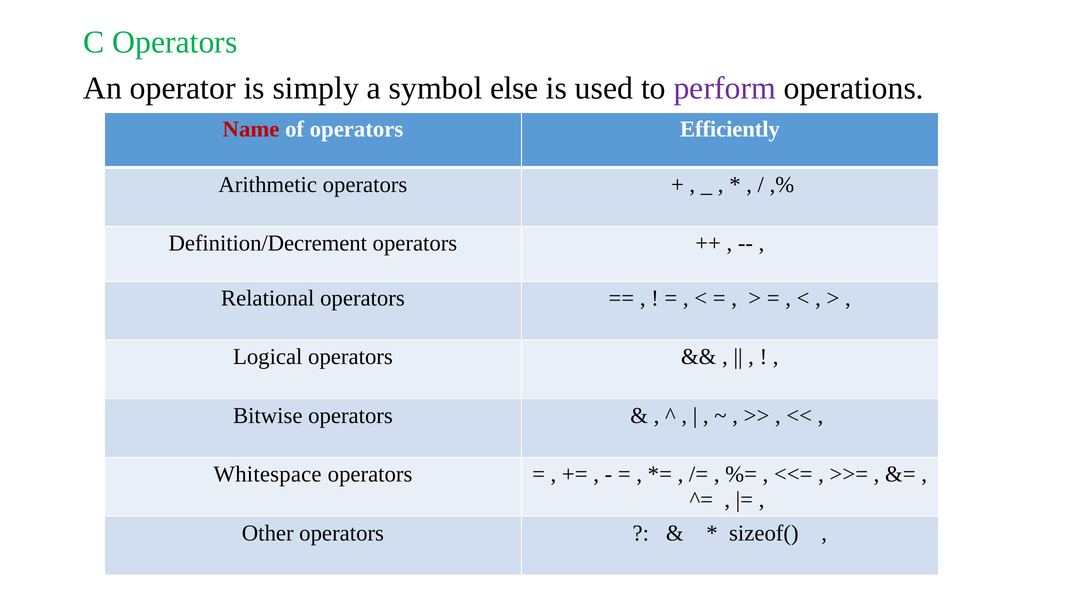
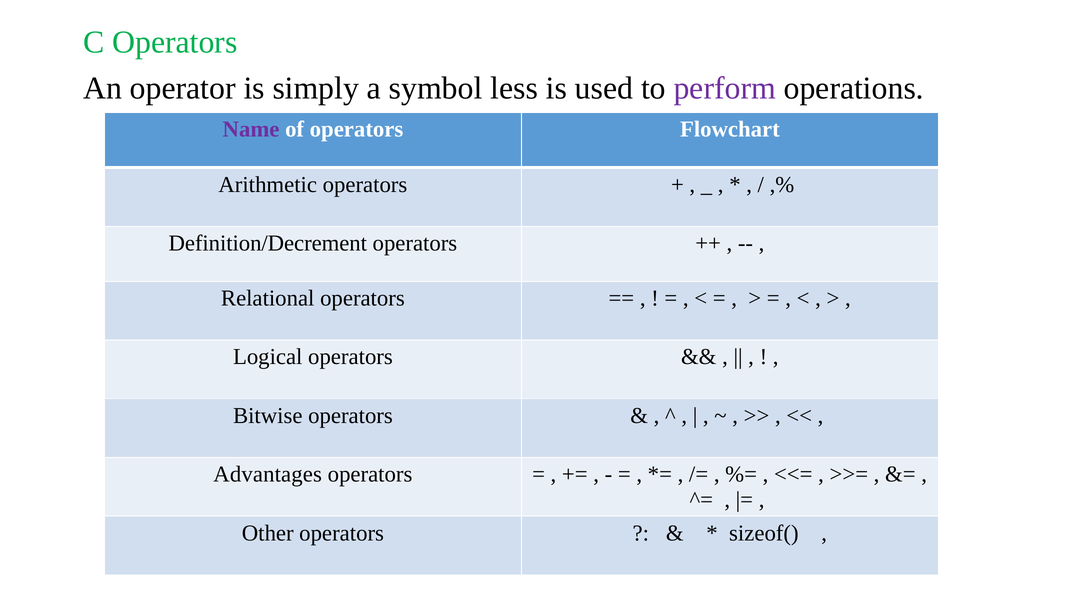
else: else -> less (514, 88)
Name colour: red -> purple (251, 129)
Efficiently: Efficiently -> Flowchart (730, 129)
Whitespace: Whitespace -> Advantages (268, 474)
